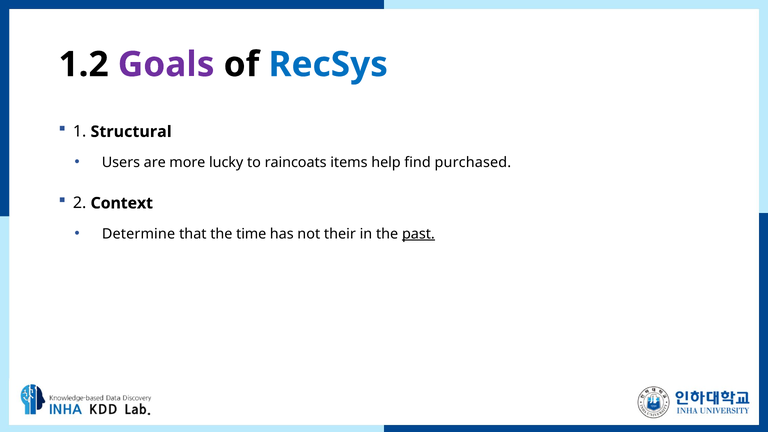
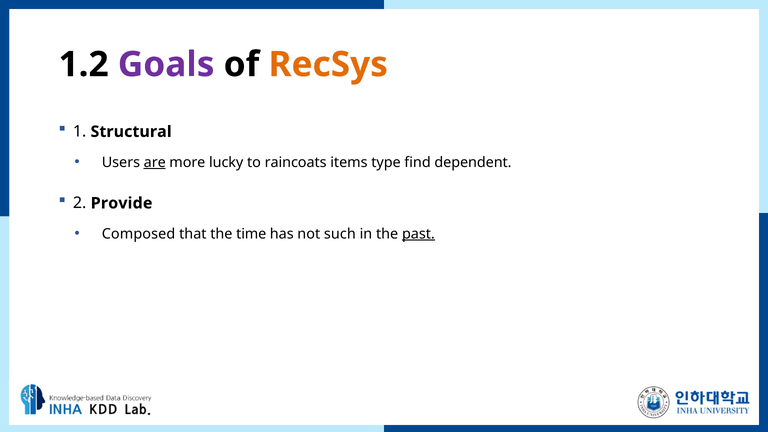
RecSys colour: blue -> orange (328, 65)
are underline: none -> present (155, 162)
help: help -> type (386, 162)
purchased: purchased -> dependent (473, 162)
Context: Context -> Provide (122, 203)
Determine: Determine -> Composed (139, 234)
their: their -> such (340, 234)
